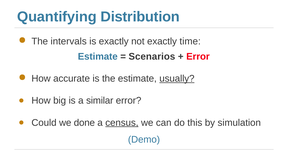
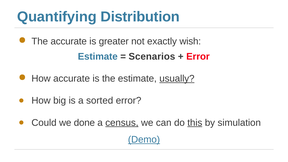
The intervals: intervals -> accurate (69, 41)
is exactly: exactly -> greater (114, 41)
time: time -> wish (190, 41)
similar: similar -> sorted (100, 101)
this underline: none -> present (195, 123)
Demo underline: none -> present (144, 140)
